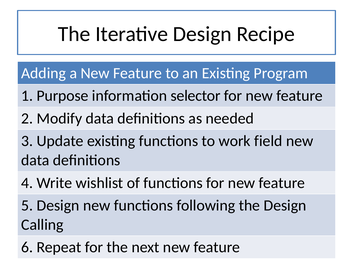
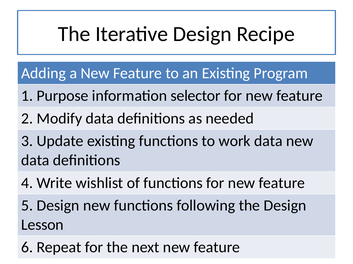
work field: field -> data (268, 141)
Calling: Calling -> Lesson (42, 225)
